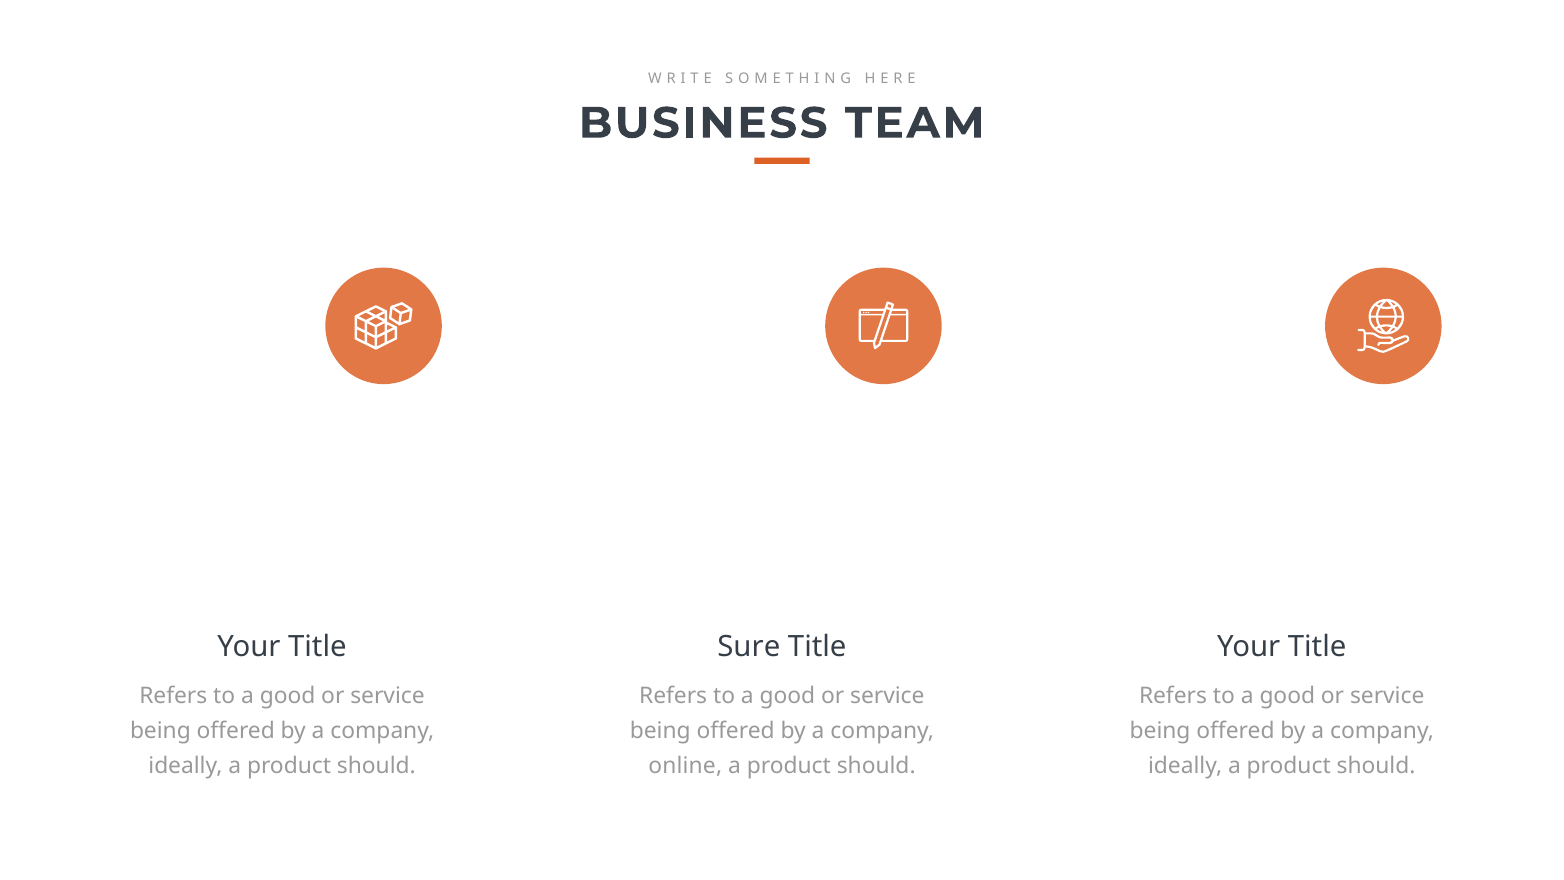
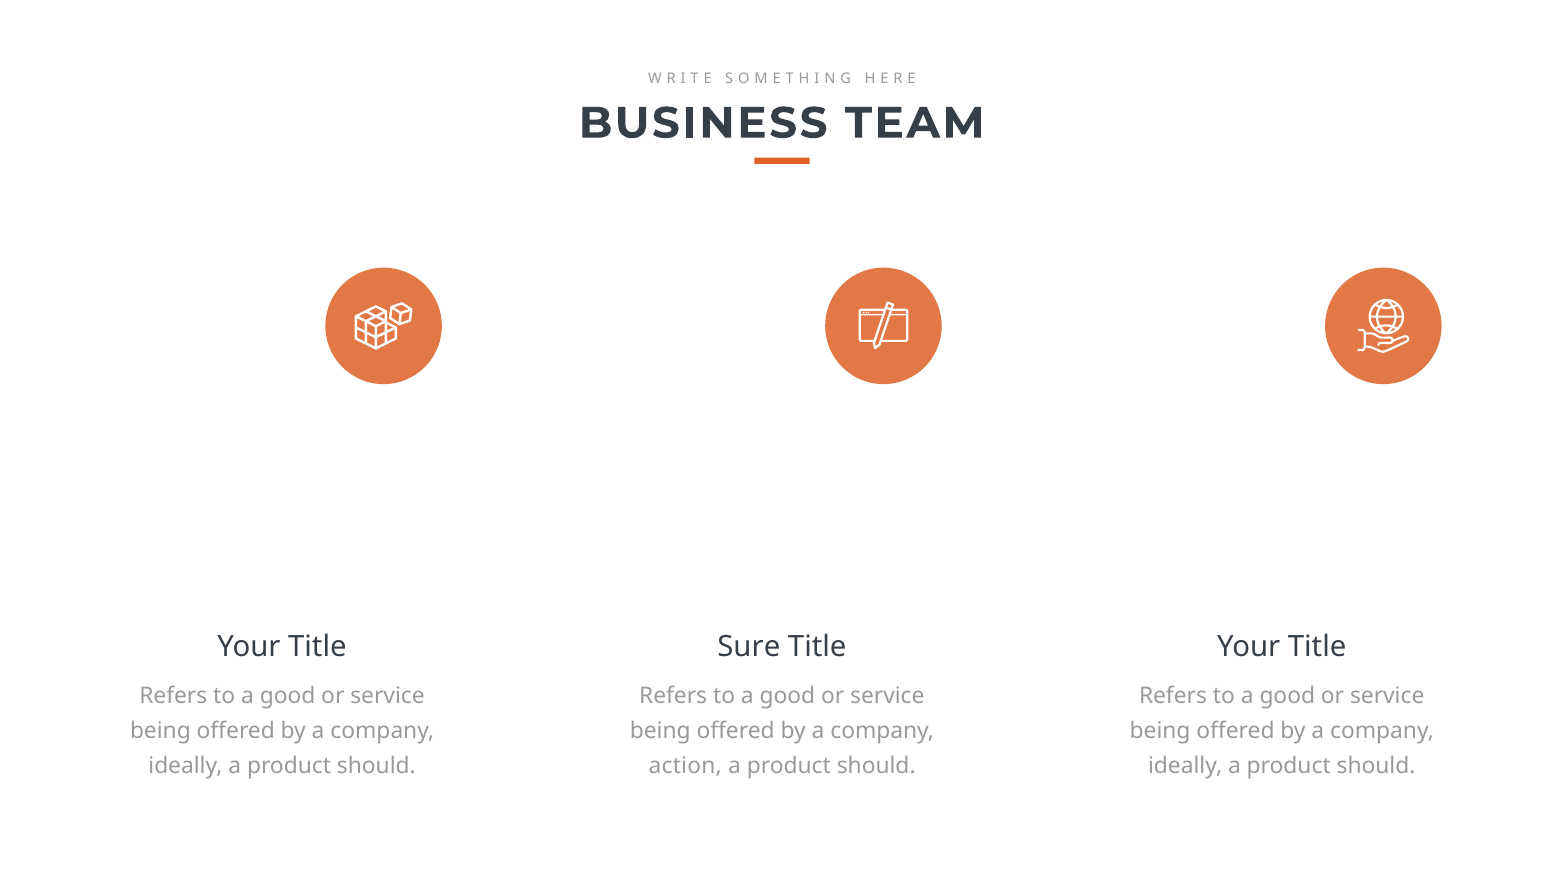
online: online -> action (685, 766)
